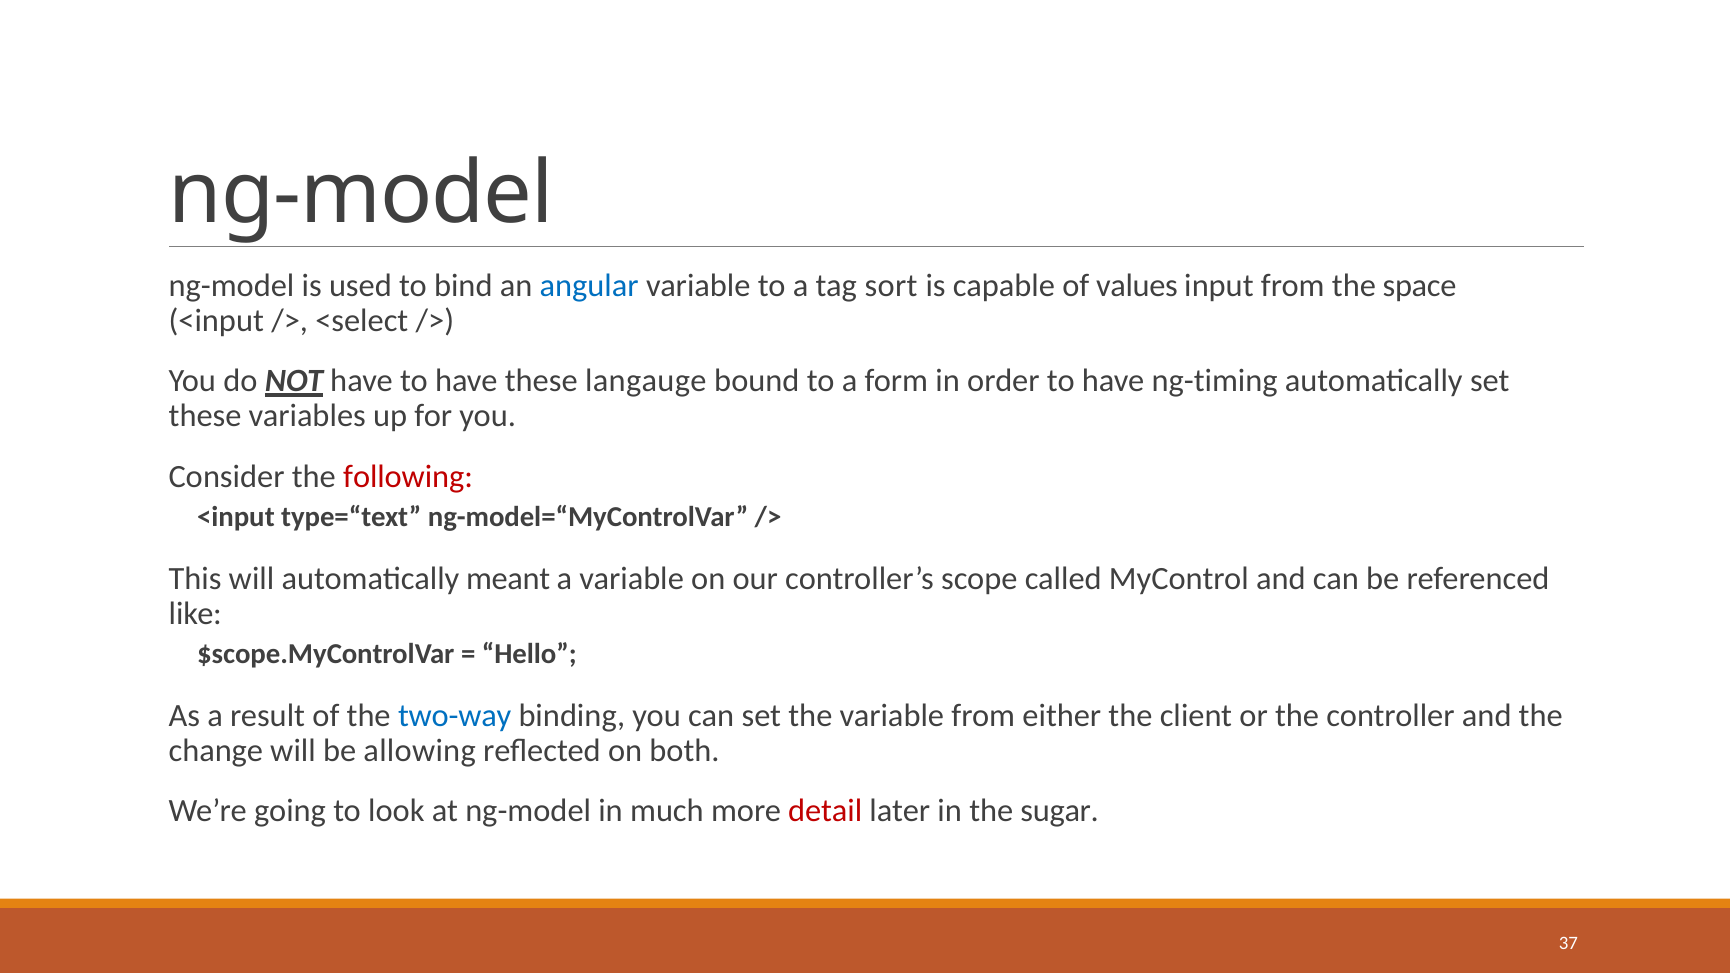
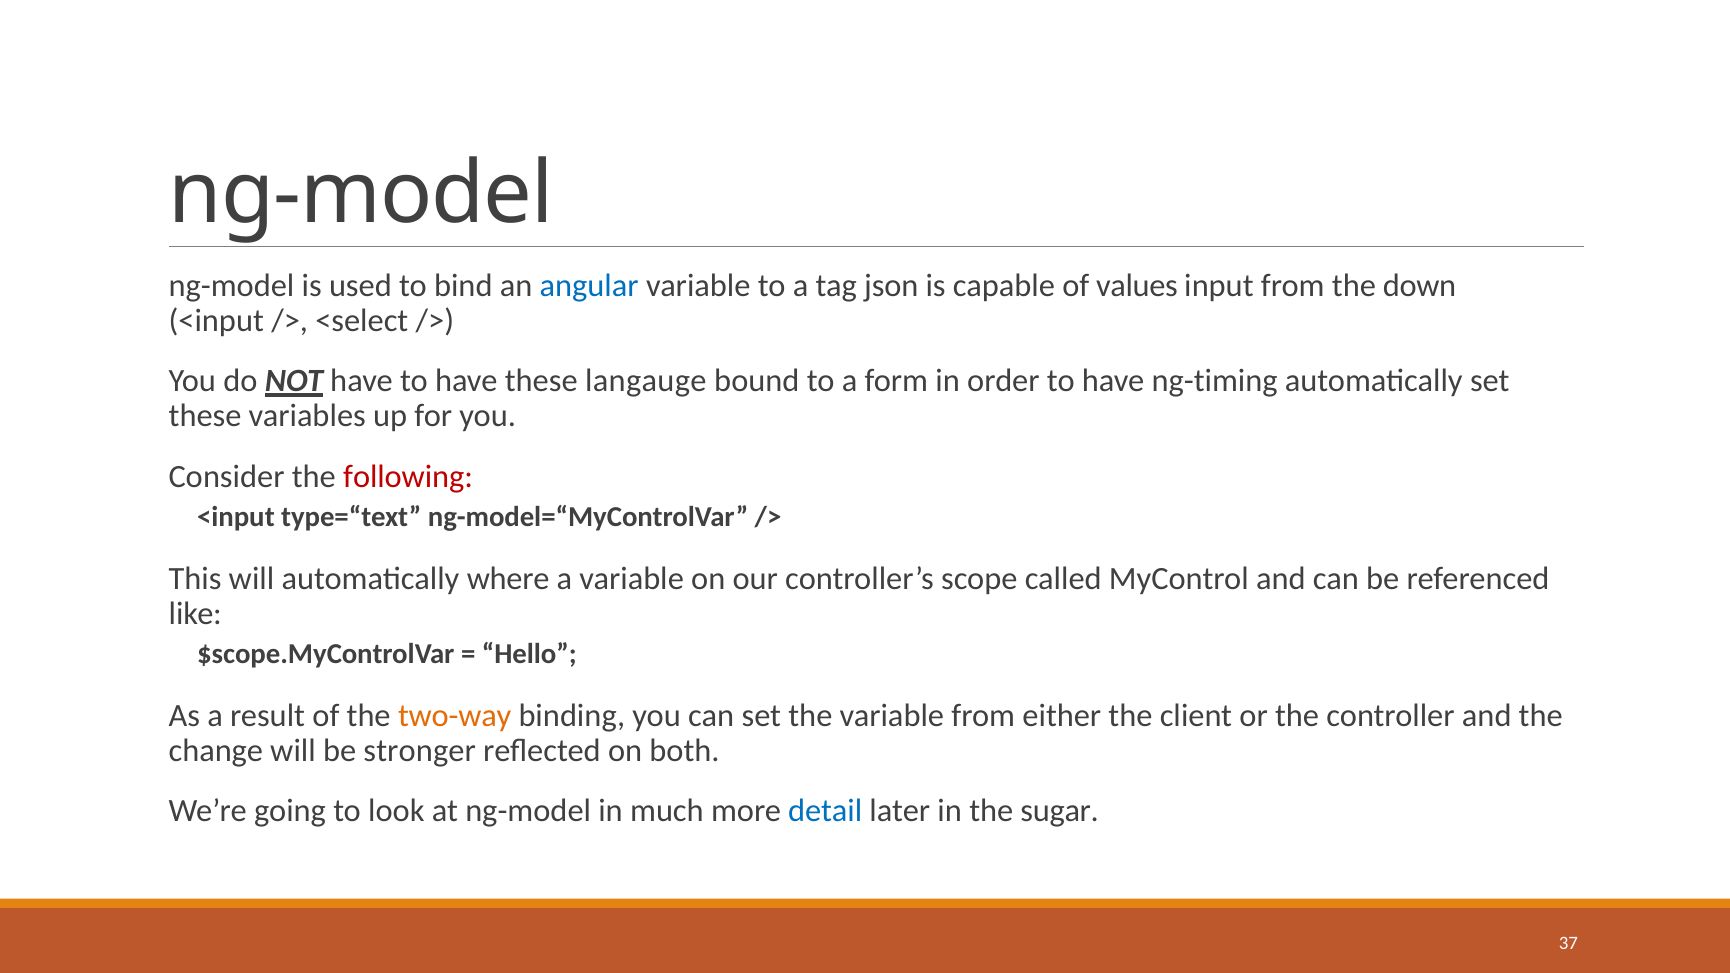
sort: sort -> json (891, 286)
space: space -> down (1420, 286)
meant: meant -> where (508, 579)
two-way colour: blue -> orange (455, 716)
allowing: allowing -> stronger (420, 751)
detail colour: red -> blue (825, 811)
